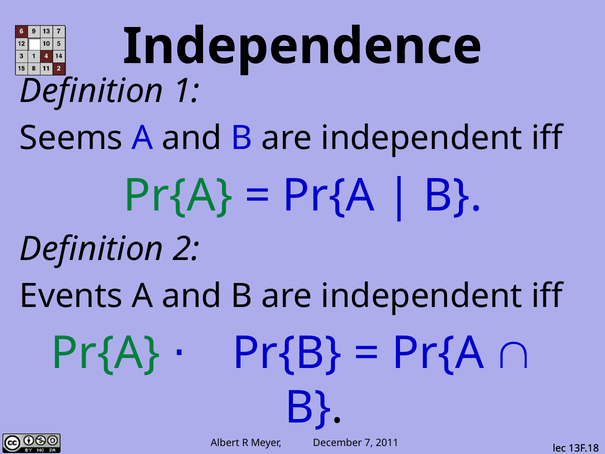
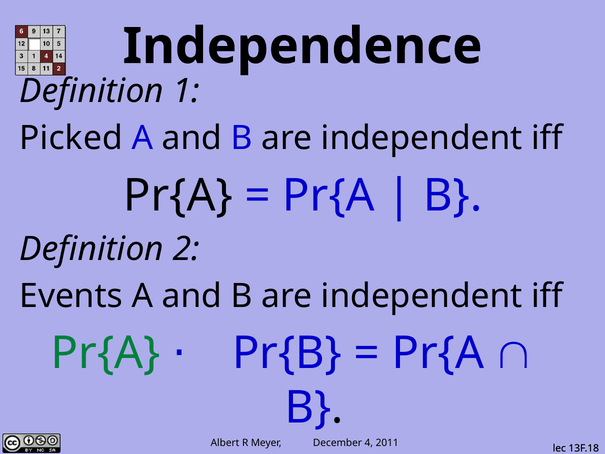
Seems: Seems -> Picked (71, 138)
Pr{A colour: green -> black (178, 195)
7: 7 -> 4 (369, 443)
